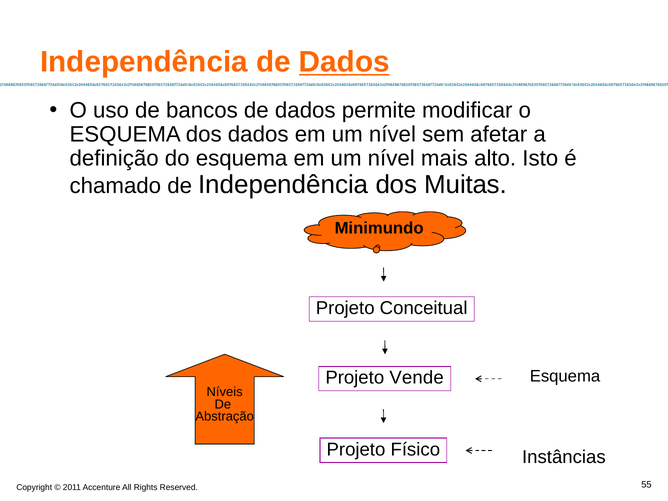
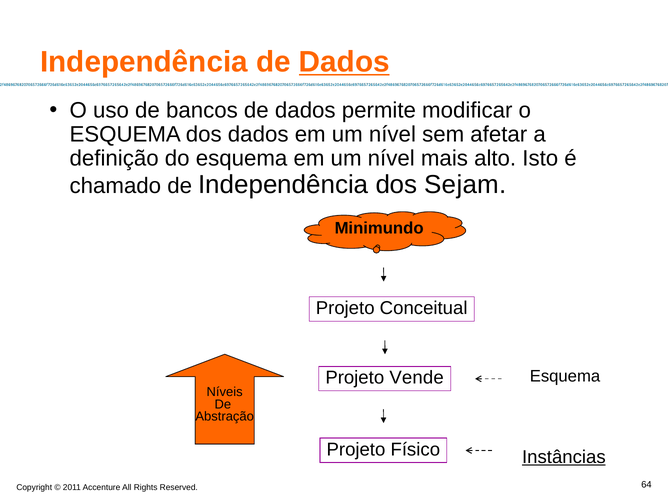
Muitas: Muitas -> Sejam (465, 185)
Instâncias underline: none -> present (564, 457)
55: 55 -> 64 (646, 485)
